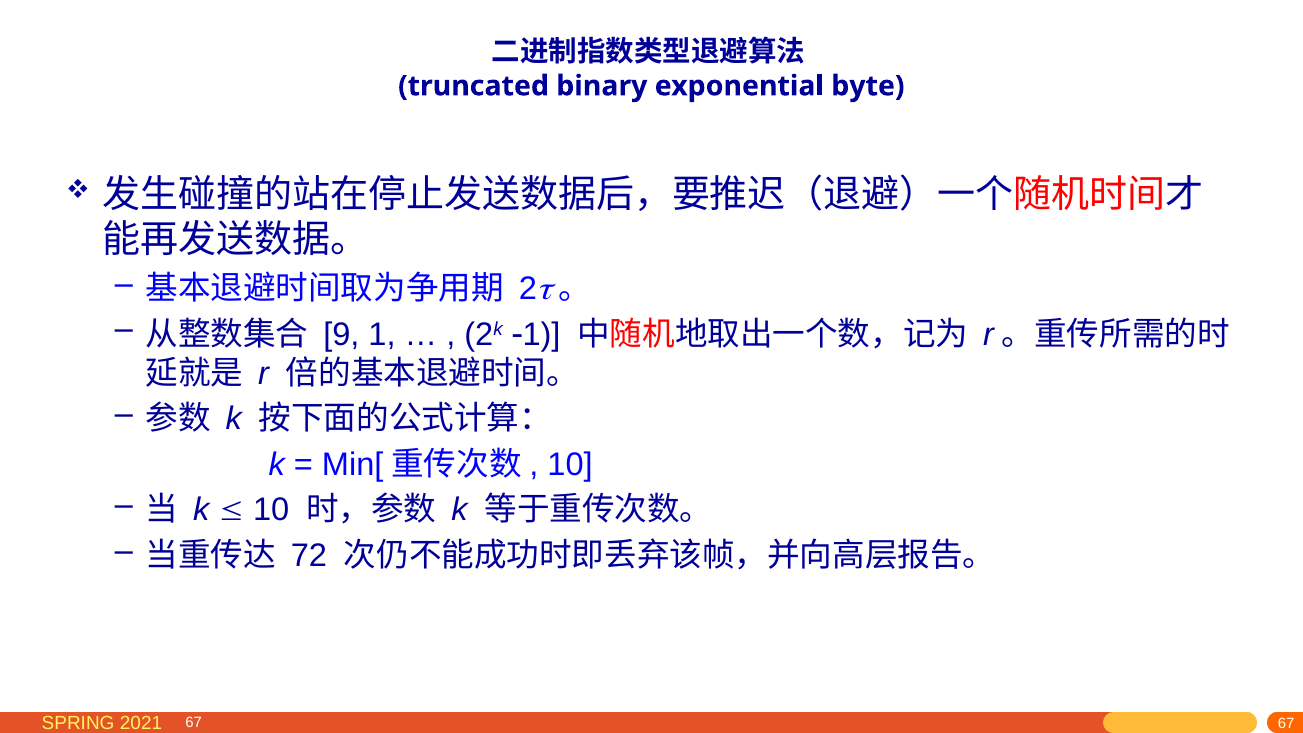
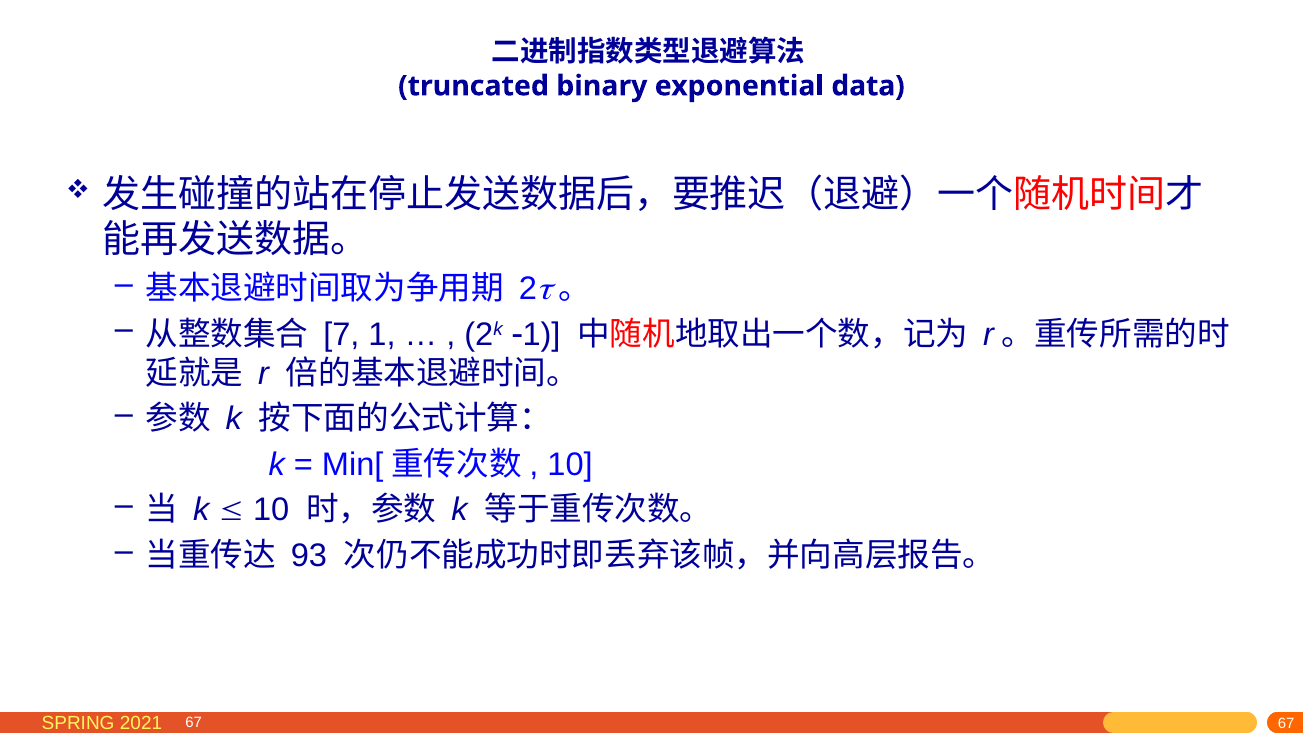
byte: byte -> data (868, 86)
9: 9 -> 7 (341, 334)
72: 72 -> 93 (309, 556)
